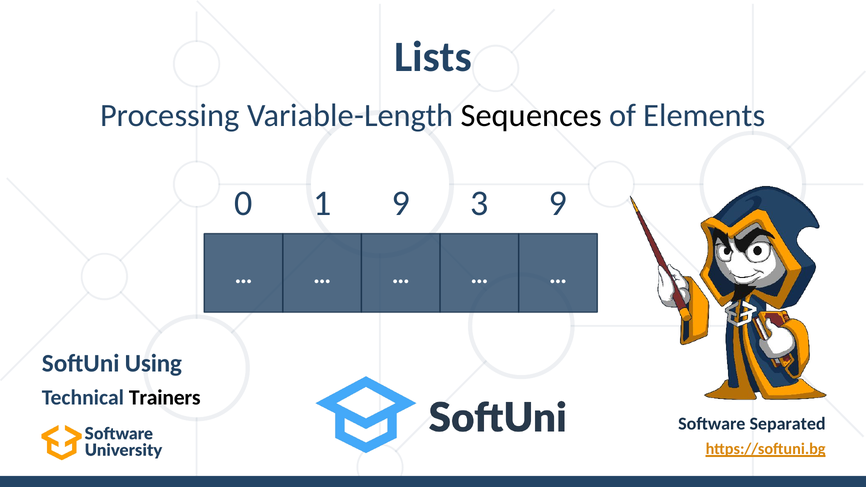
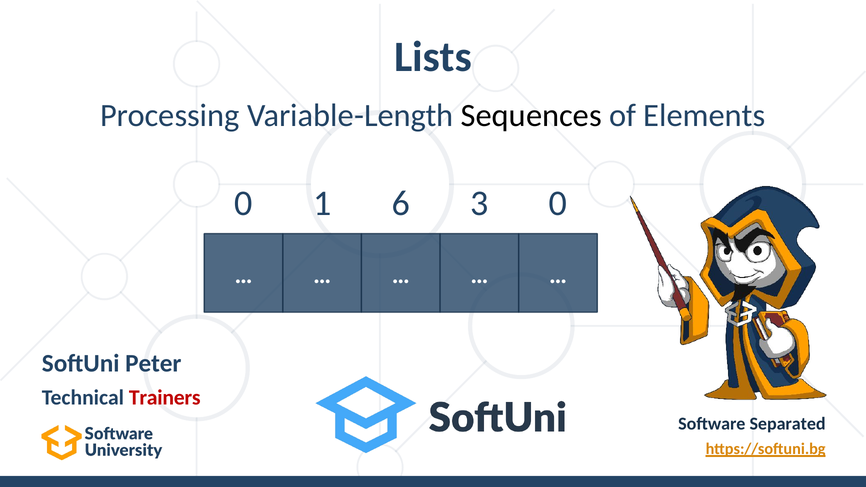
1 9: 9 -> 6 (401, 203)
3 9: 9 -> 0 (558, 203)
Using: Using -> Peter (153, 363)
Trainers colour: black -> red (165, 398)
